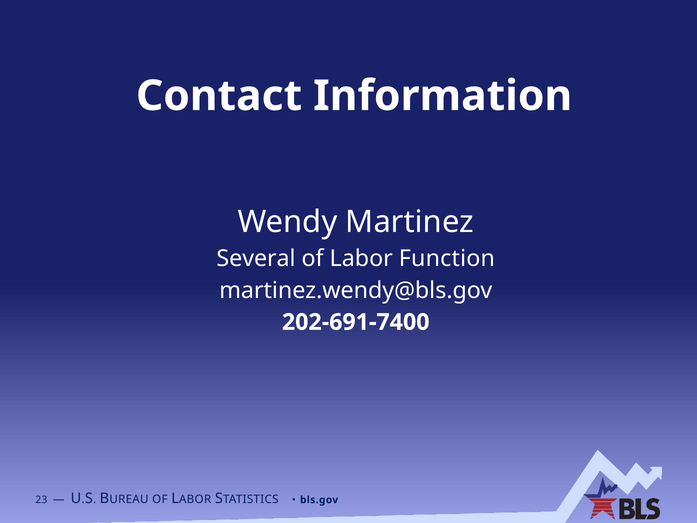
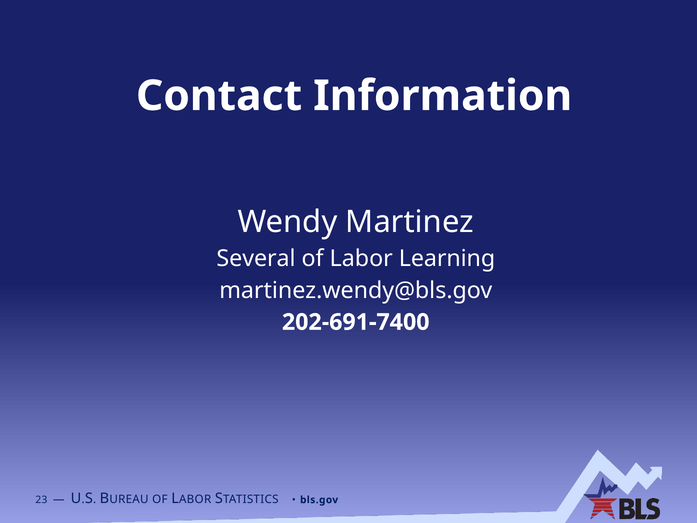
Function: Function -> Learning (447, 259)
